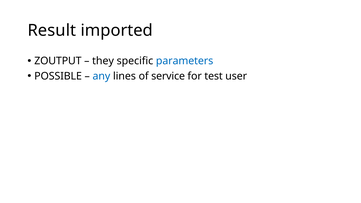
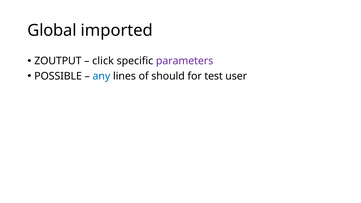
Result: Result -> Global (52, 30)
they: they -> click (103, 61)
parameters colour: blue -> purple (185, 61)
service: service -> should (168, 76)
